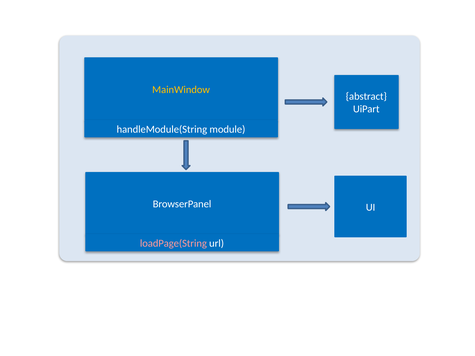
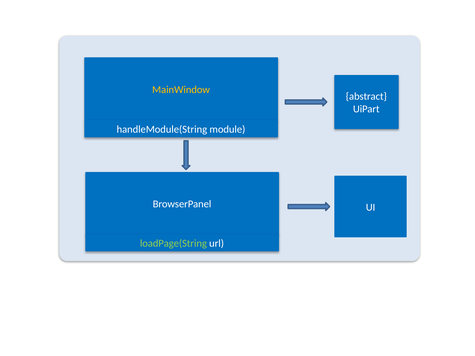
loadPage(String colour: pink -> light green (173, 243)
